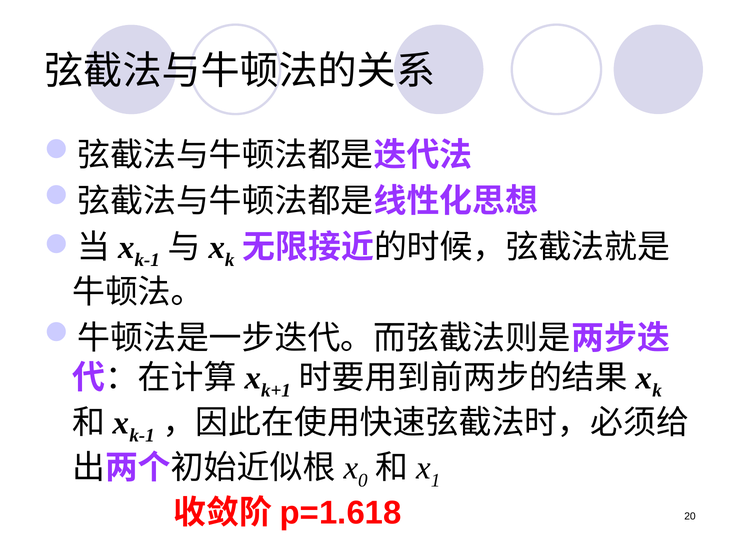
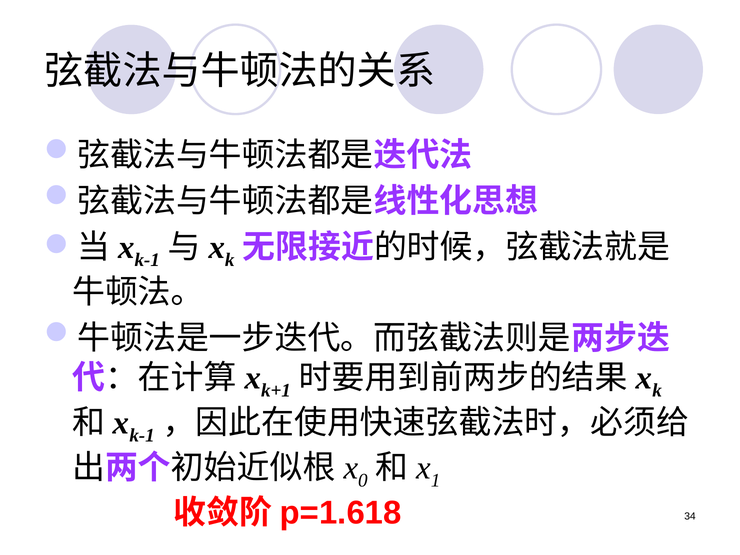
20: 20 -> 34 (690, 516)
